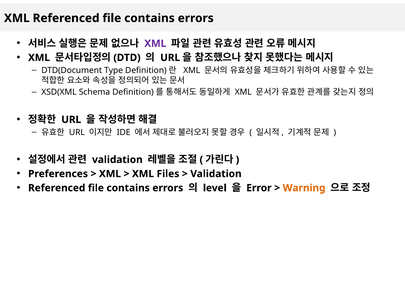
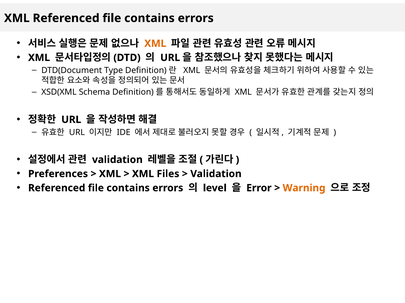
XML colour: purple -> orange (155, 44)
